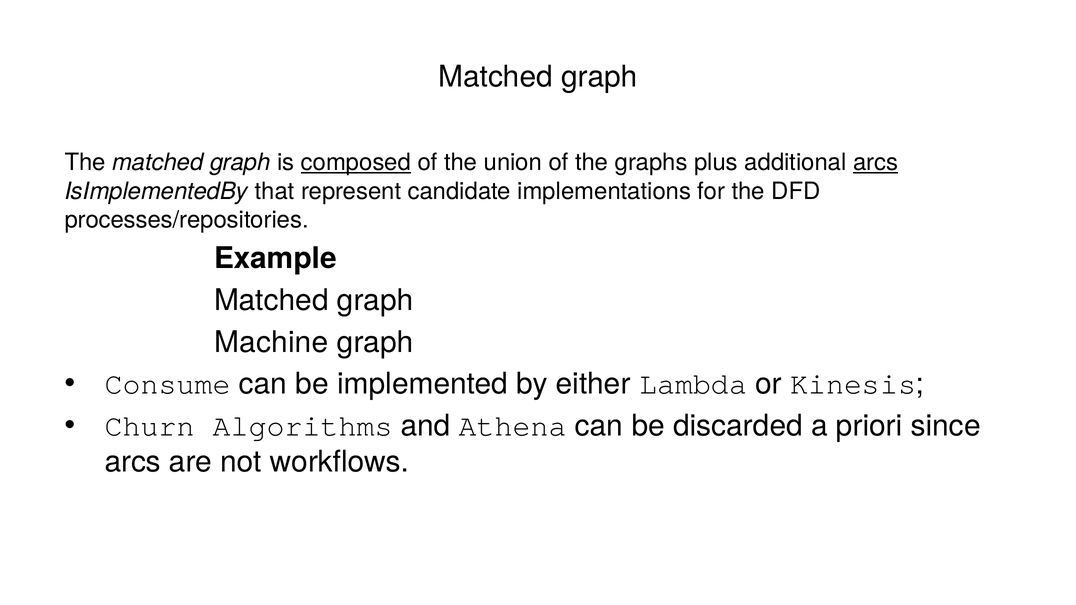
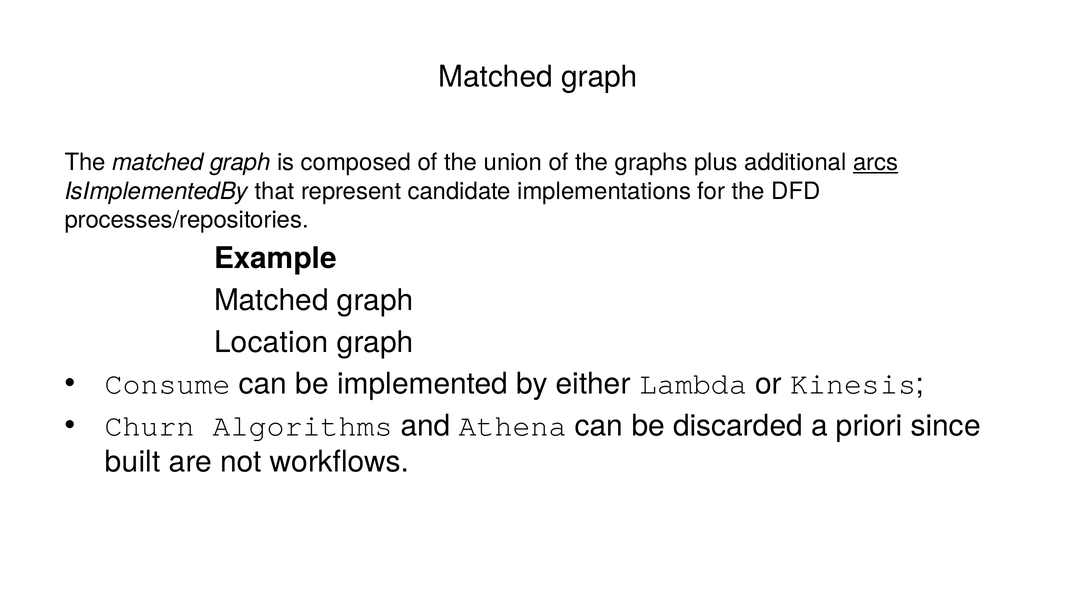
composed underline: present -> none (356, 163)
Machine: Machine -> Location (271, 342)
arcs: arcs -> built (133, 462)
